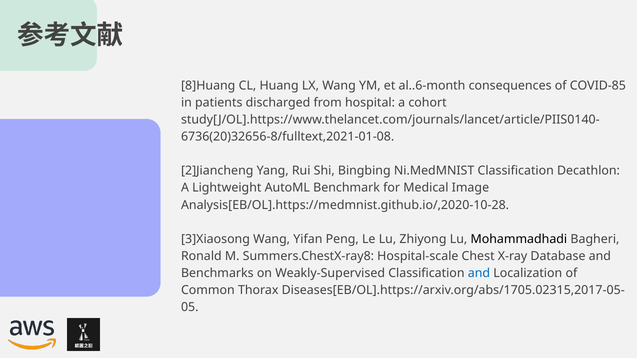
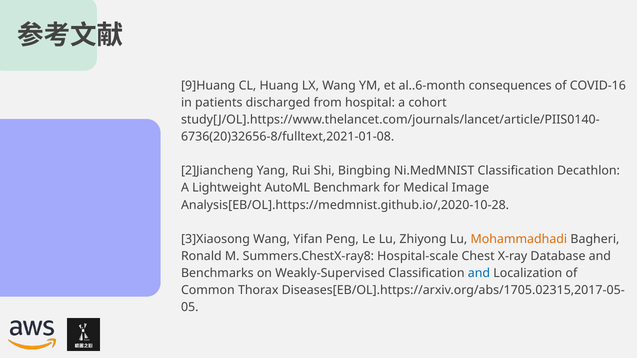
8]Huang: 8]Huang -> 9]Huang (208, 86)
COVID-85: COVID-85 -> COVID-16 (598, 86)
Mohammadhadi colour: black -> orange (519, 239)
